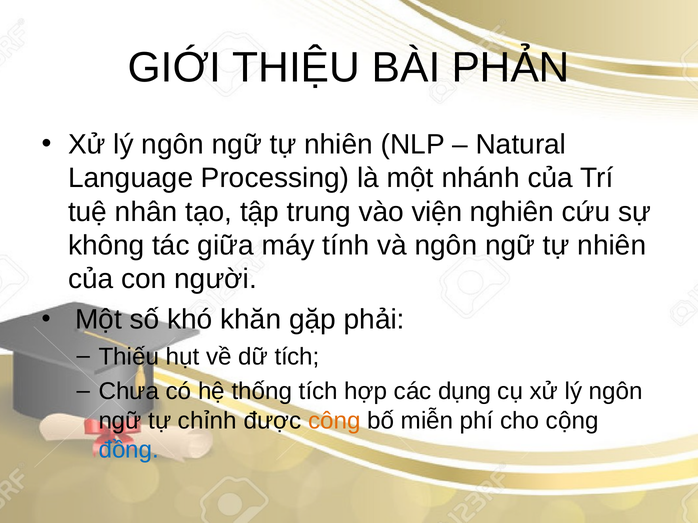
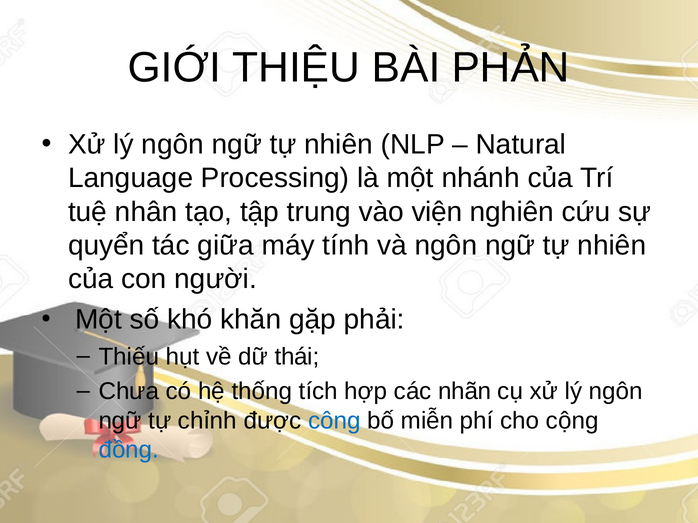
không: không -> quyển (106, 246)
dữ tích: tích -> thái (297, 357)
dụng: dụng -> nhãn (465, 392)
công colour: orange -> blue (334, 421)
